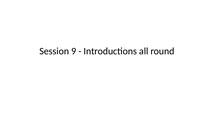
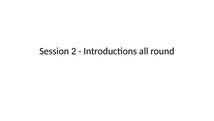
9: 9 -> 2 (74, 51)
